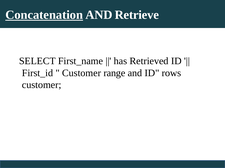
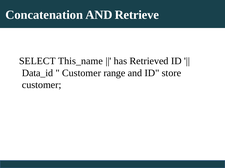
Concatenation underline: present -> none (44, 15)
First_name: First_name -> This_name (80, 61)
First_id: First_id -> Data_id (38, 73)
rows: rows -> store (171, 73)
